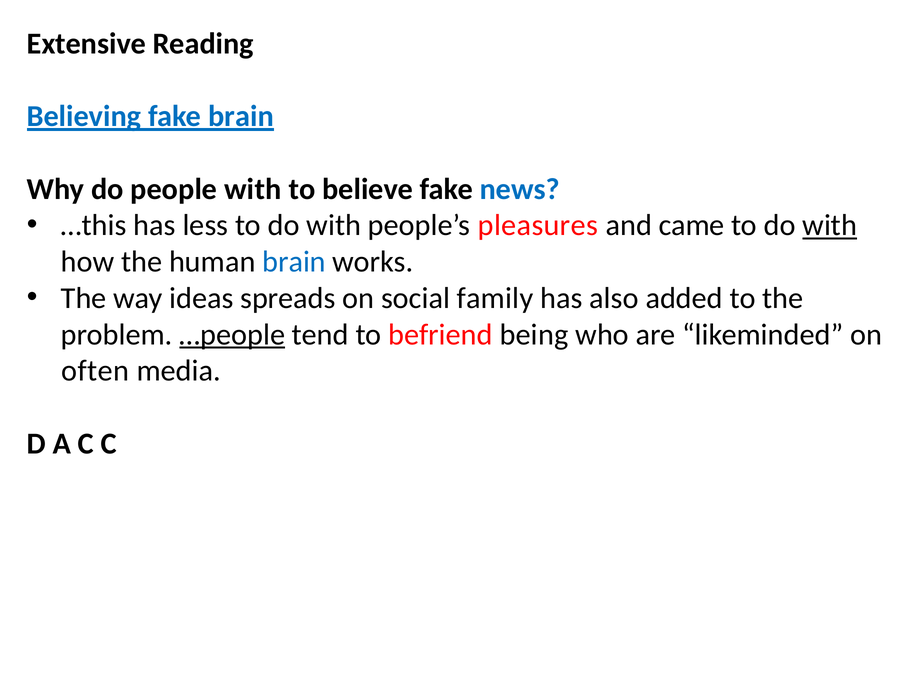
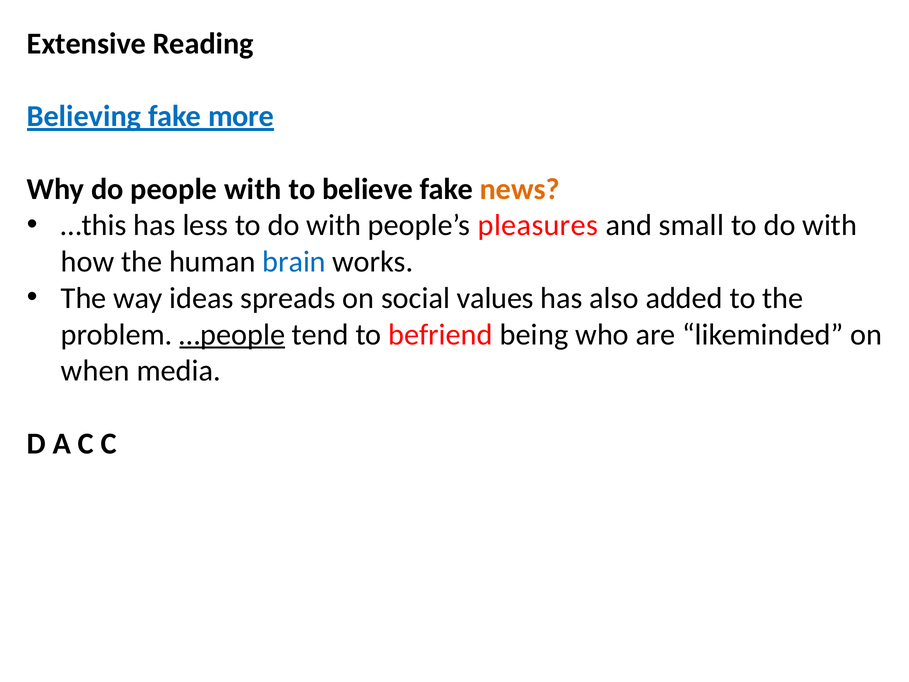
fake brain: brain -> more (241, 116)
news colour: blue -> orange (520, 189)
came: came -> small (691, 225)
with underline: present -> none (830, 225)
family: family -> values (495, 298)
often: often -> when (95, 371)
